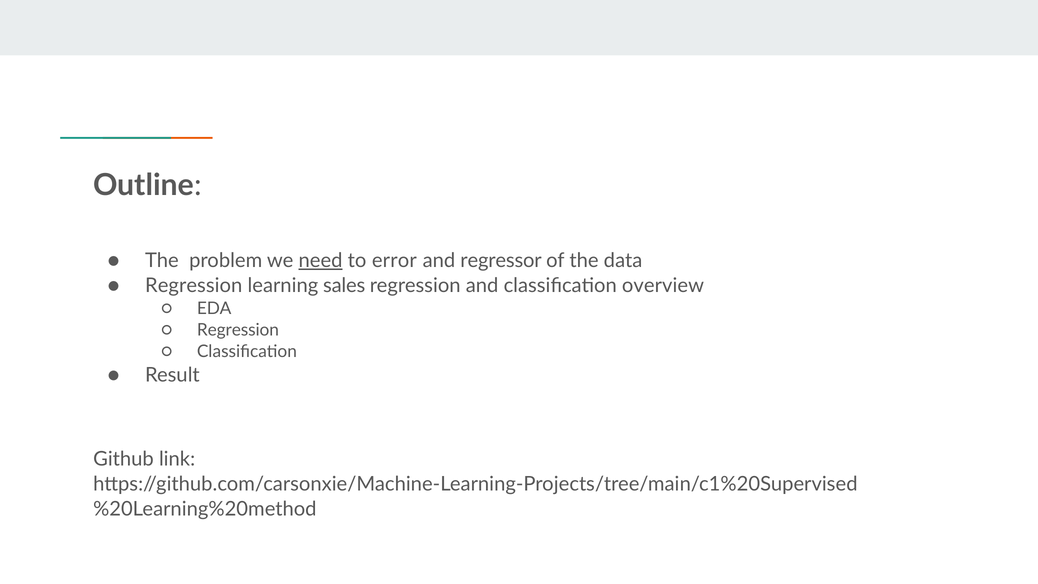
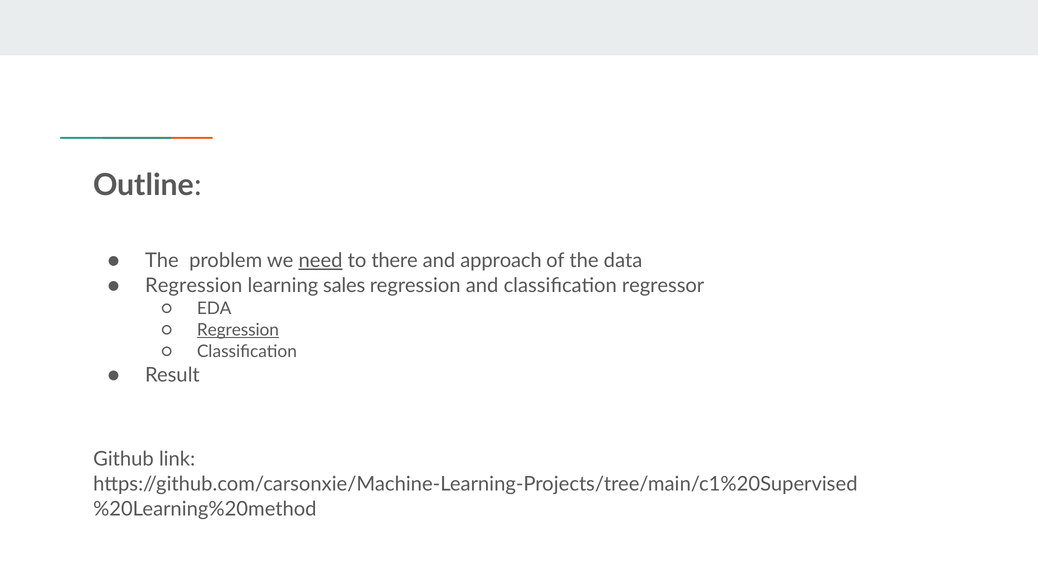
error: error -> there (395, 260)
regressor: regressor -> approach (501, 260)
overview: overview -> regressor (663, 285)
Regression underline: none -> present (238, 330)
